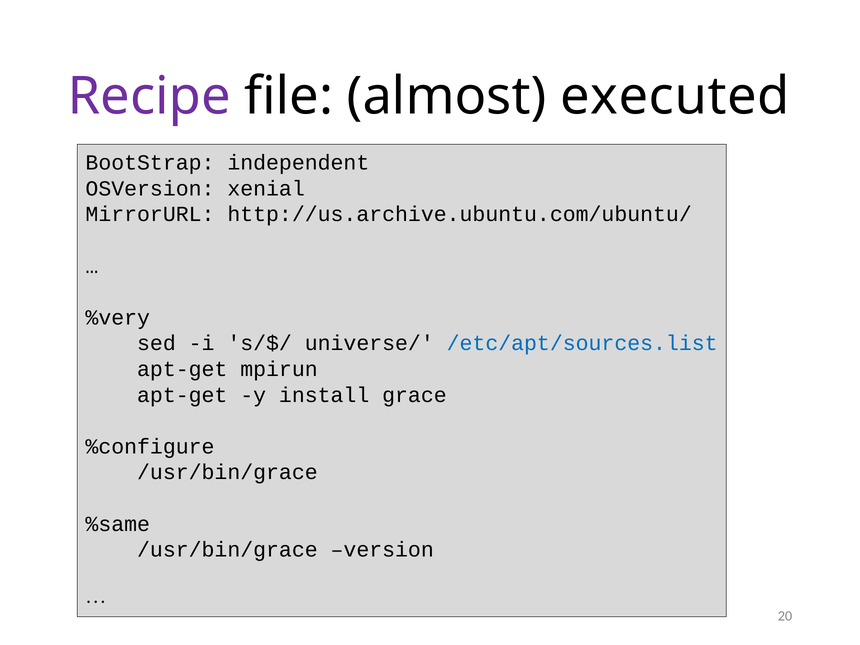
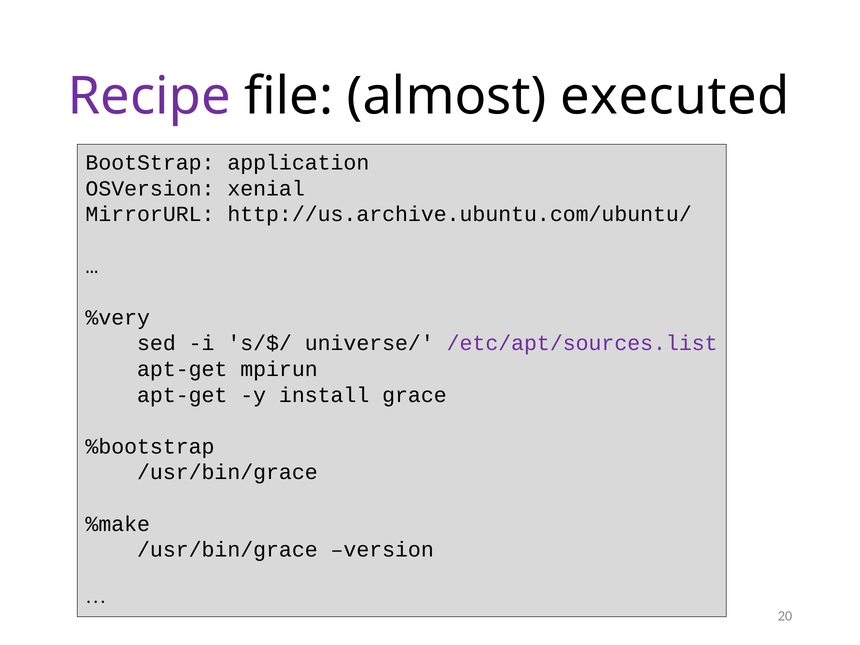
independent: independent -> application (298, 163)
/etc/apt/sources.list colour: blue -> purple (582, 343)
%configure: %configure -> %bootstrap (150, 447)
%same: %same -> %make (118, 524)
